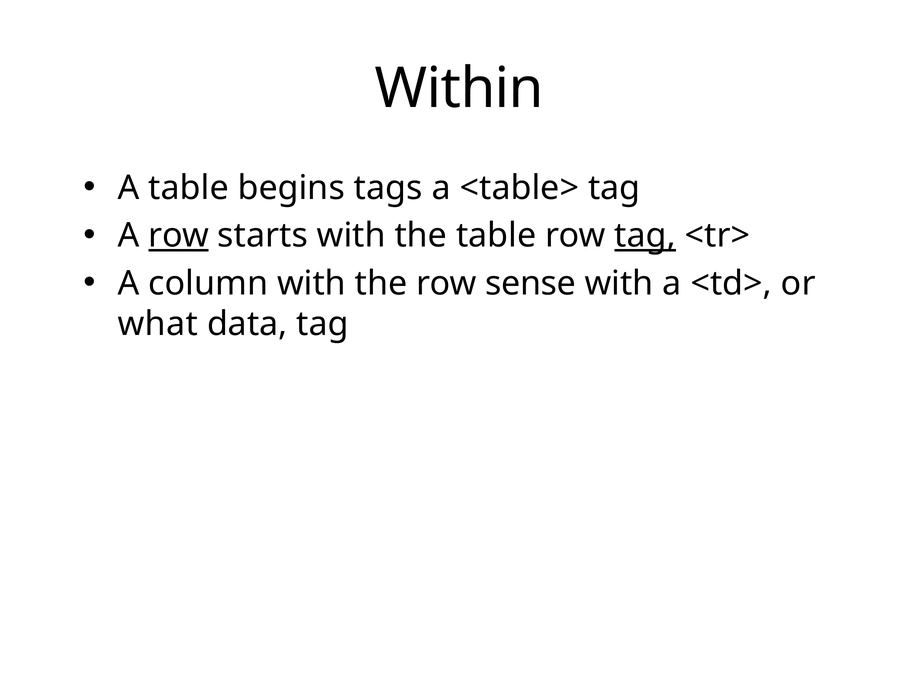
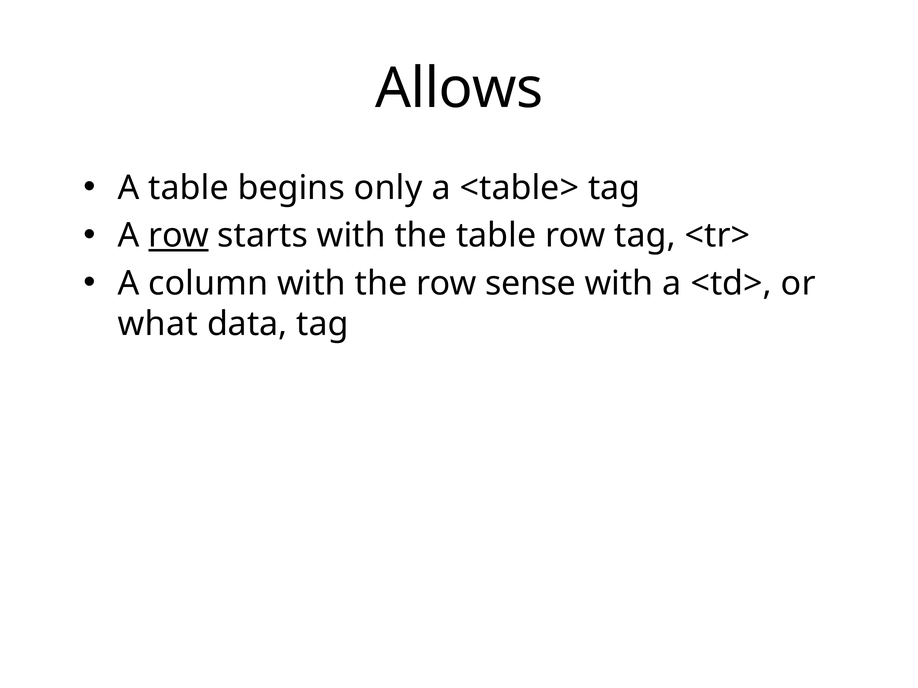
Within: Within -> Allows (459, 89)
tags: tags -> only (388, 188)
tag underline: present -> none (645, 236)
